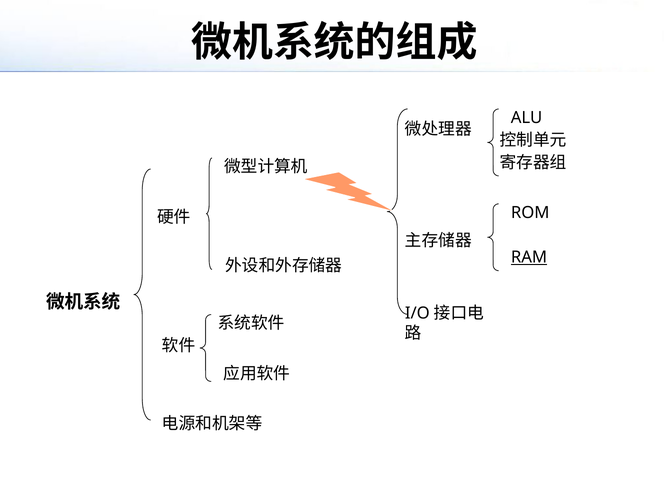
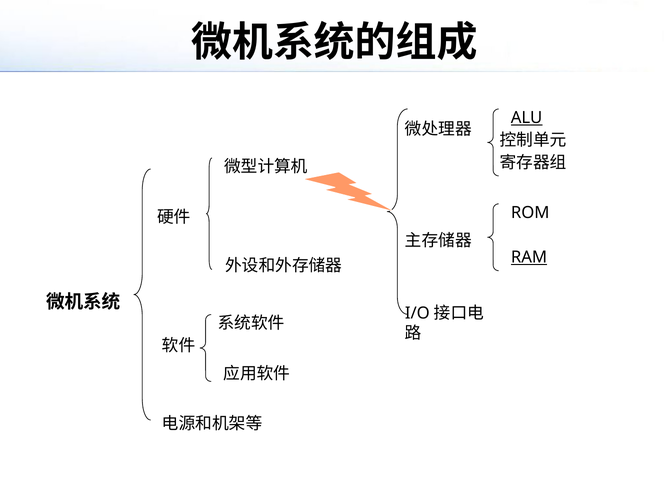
ALU underline: none -> present (527, 118)
